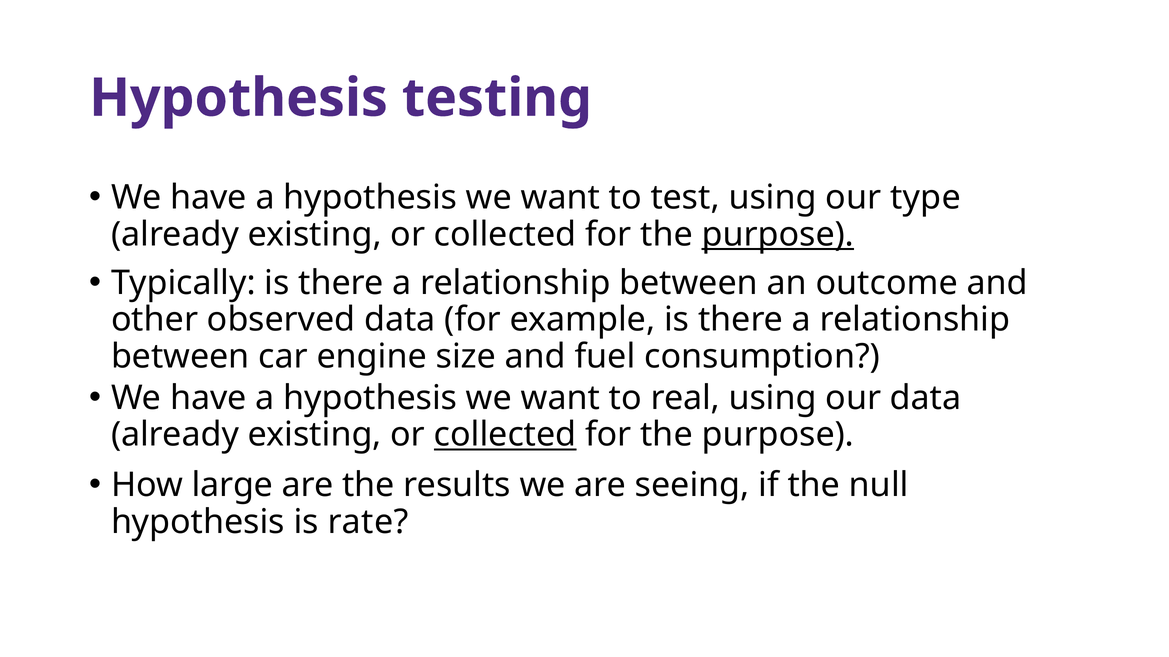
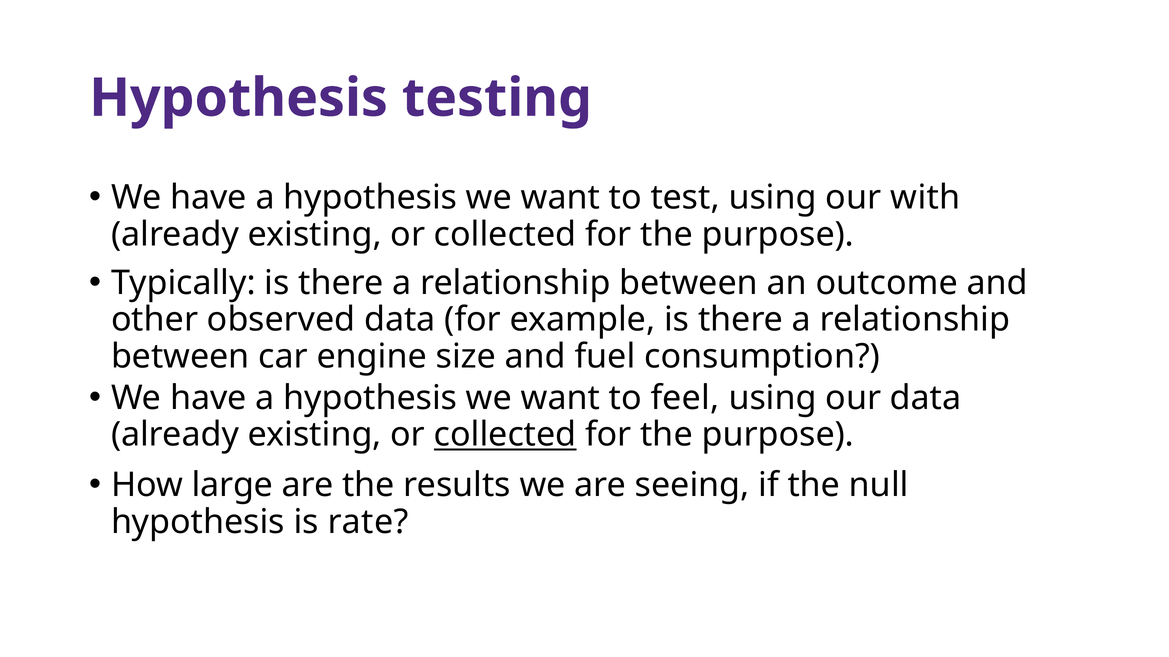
type: type -> with (926, 198)
purpose underline: present -> none (778, 234)
real: real -> feel (685, 398)
